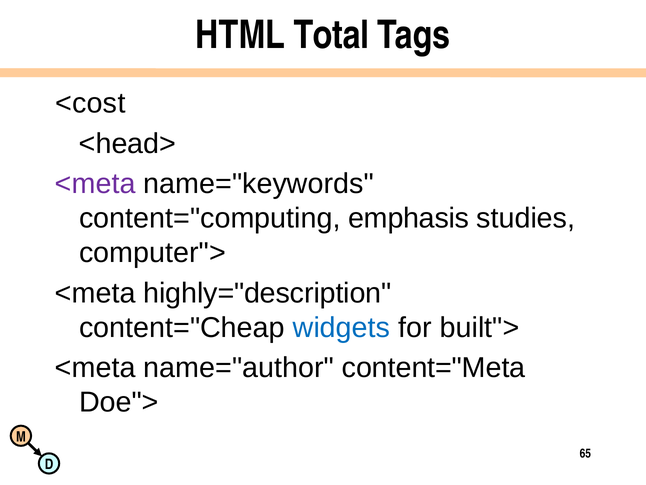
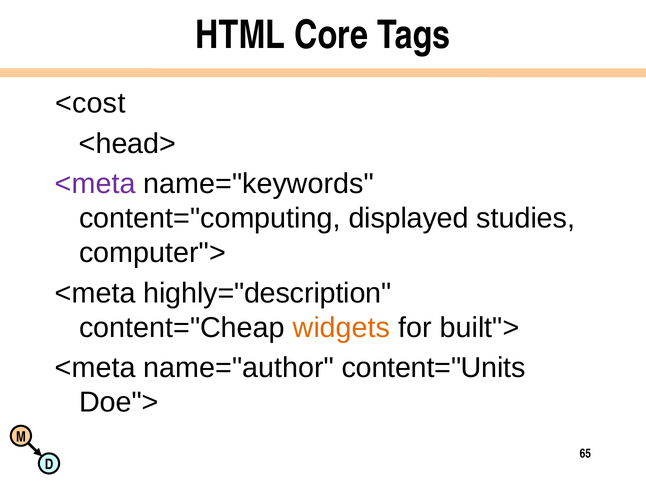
Total: Total -> Core (331, 35)
emphasis: emphasis -> displayed (409, 218)
widgets colour: blue -> orange (342, 327)
content="Meta: content="Meta -> content="Units (434, 367)
